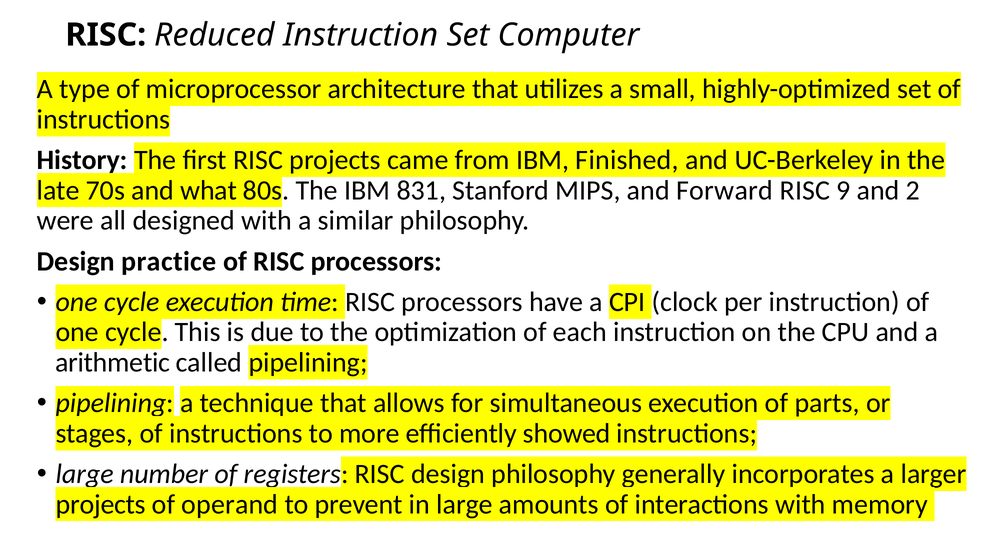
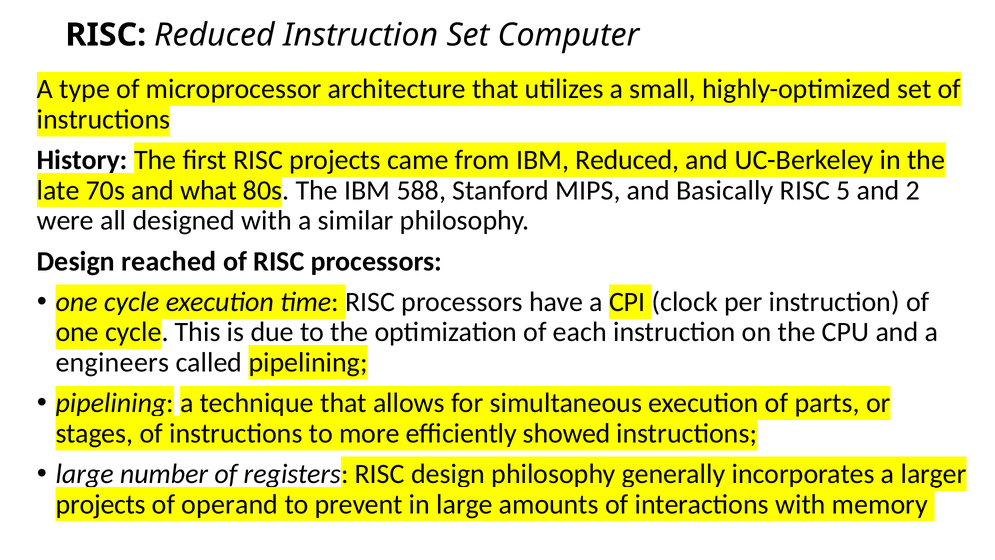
IBM Finished: Finished -> Reduced (627, 160)
831: 831 -> 588 (421, 190)
Forward: Forward -> Basically (725, 190)
9: 9 -> 5 (843, 190)
practice: practice -> reached (169, 261)
arithmetic: arithmetic -> engineers (112, 362)
